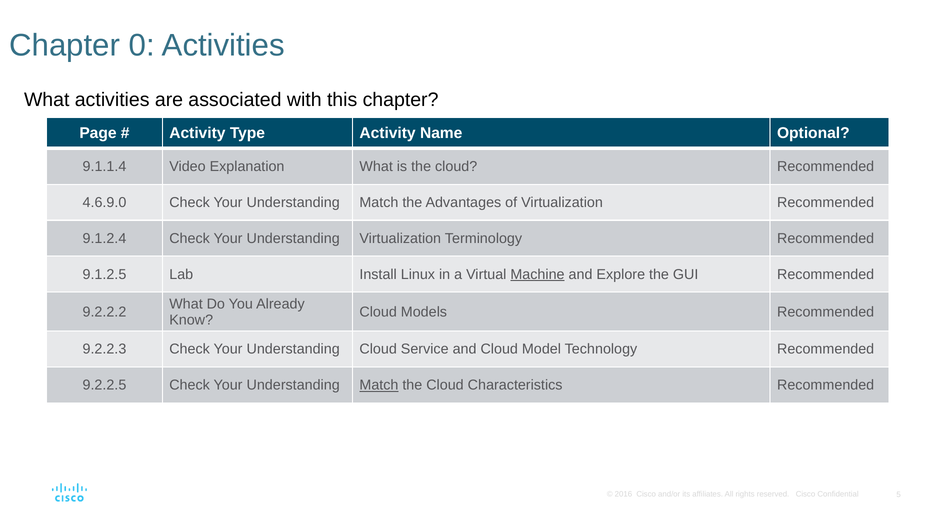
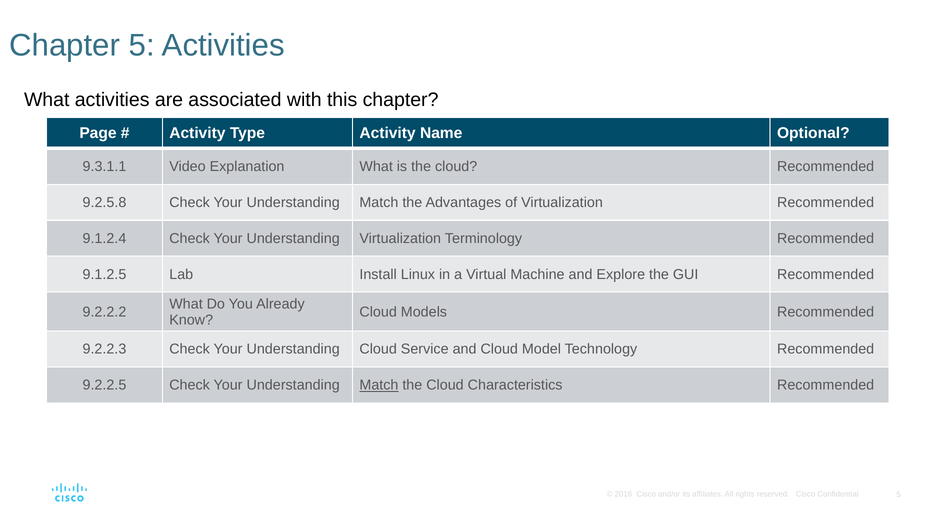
Chapter 0: 0 -> 5 (142, 45)
9.1.1.4: 9.1.1.4 -> 9.3.1.1 (104, 166)
4.6.9.0: 4.6.9.0 -> 9.2.5.8 (104, 202)
Machine underline: present -> none (537, 274)
